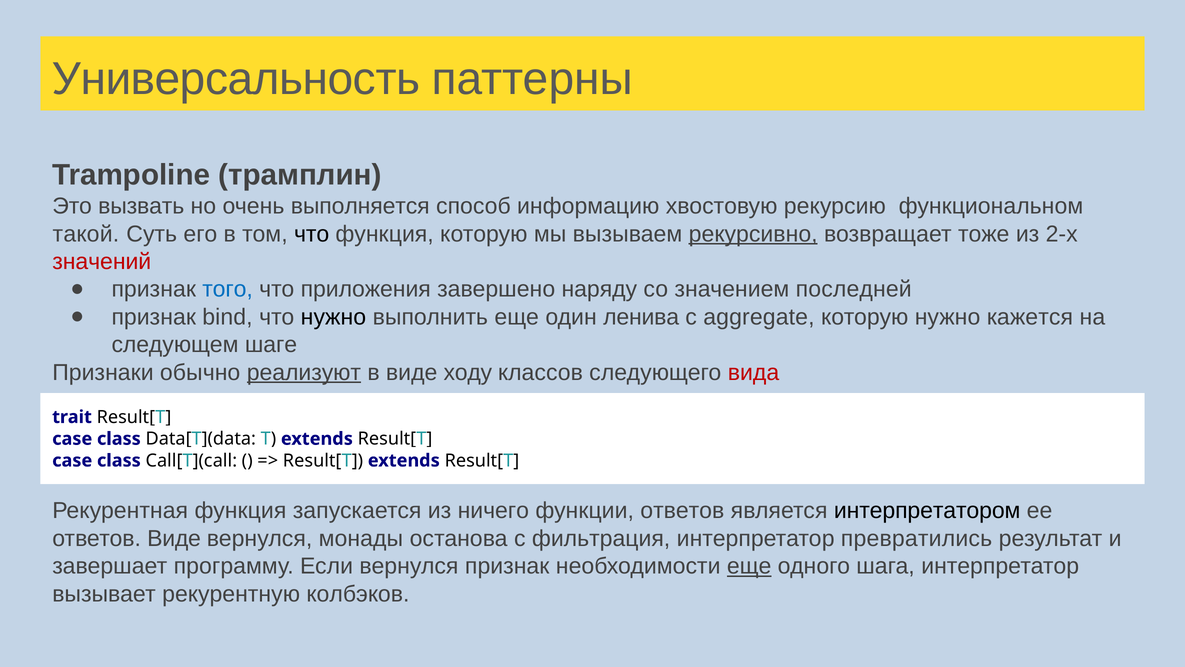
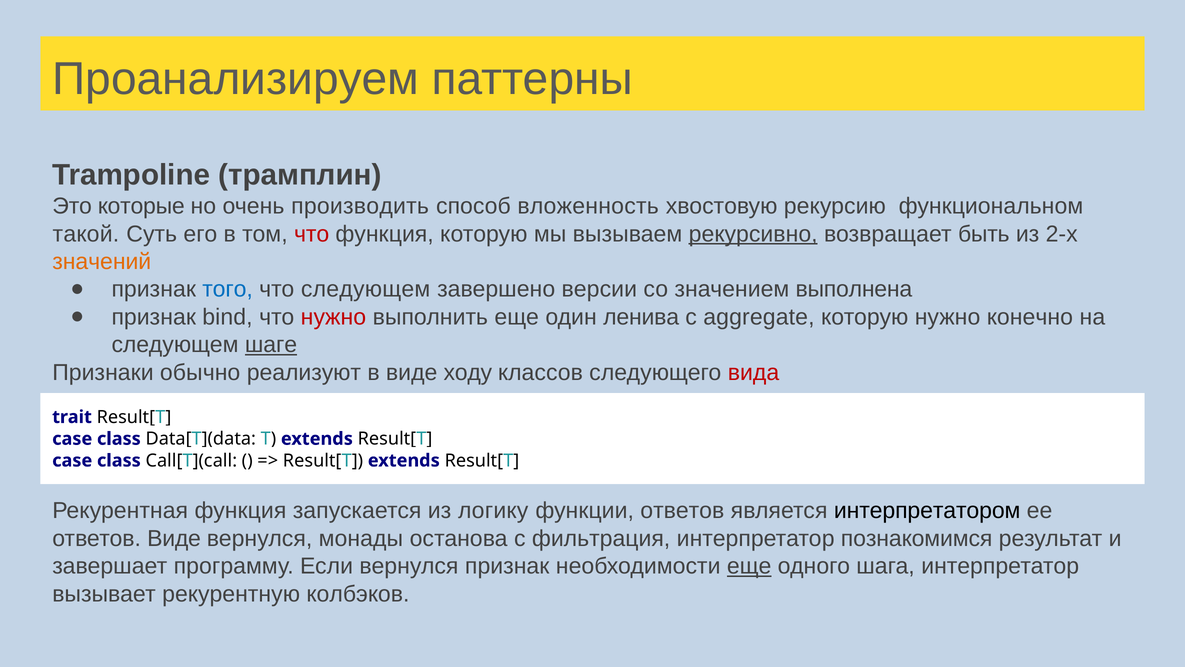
Универсальность: Универсальность -> Проанализируем (236, 79)
вызвать: вызвать -> которые (141, 206)
выполняется: выполняется -> производить (360, 206)
информацию: информацию -> вложенность (588, 206)
что colour: black -> red (312, 234)
тоже: тоже -> быть (984, 234)
значений colour: red -> orange (102, 262)
что приложения: приложения -> следующем (366, 289)
наряду: наряду -> версии (599, 289)
последней: последней -> выполнена (854, 289)
нужно colour: black -> red (333, 317)
кажется: кажется -> конечно (1030, 317)
шаге underline: none -> present (271, 345)
реализуют underline: present -> none (304, 372)
ничего: ничего -> логику (493, 511)
превратились: превратились -> познакомимся (917, 538)
